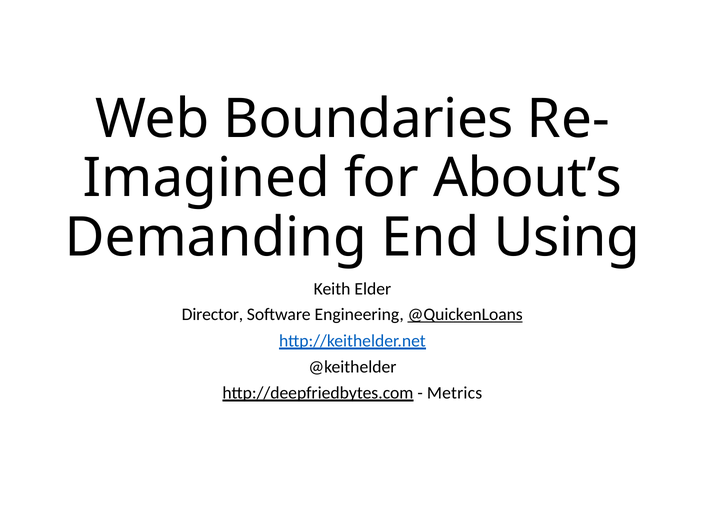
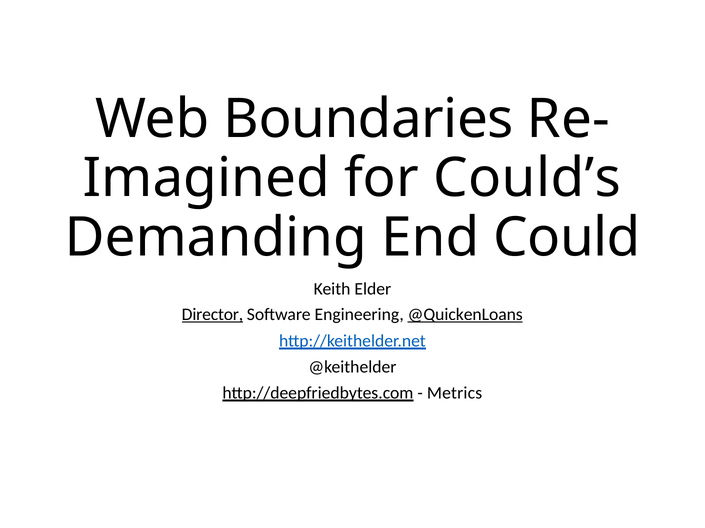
About’s: About’s -> Could’s (527, 179)
Using: Using -> Could (567, 238)
Director underline: none -> present (212, 315)
